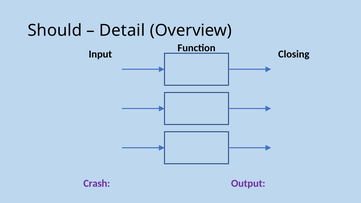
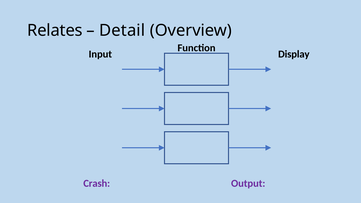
Should: Should -> Relates (55, 30)
Closing: Closing -> Display (294, 54)
